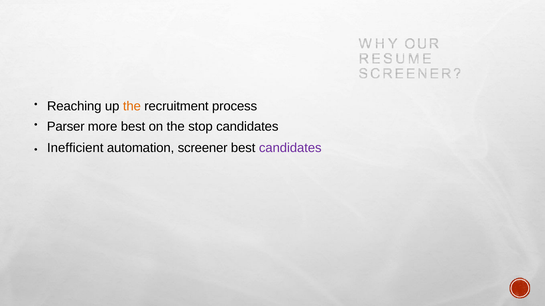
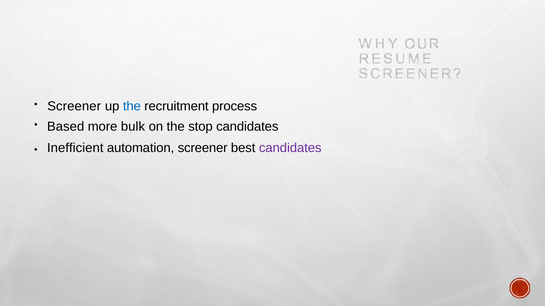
Reaching: Reaching -> Screener (74, 106)
the colour: orange -> blue (132, 106)
Parser: Parser -> Based (66, 127)
more best: best -> bulk (133, 127)
